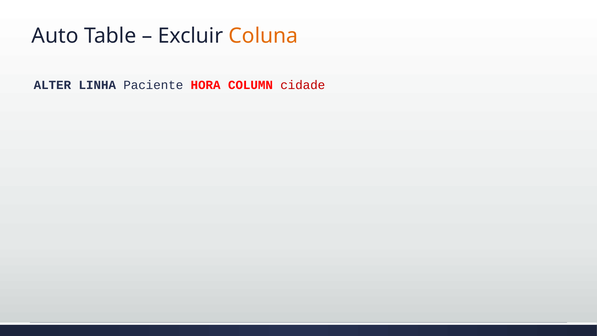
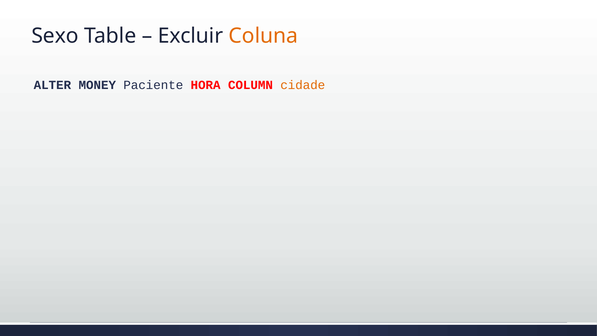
Auto: Auto -> Sexo (55, 36)
LINHA: LINHA -> MONEY (97, 85)
cidade colour: red -> orange (303, 85)
